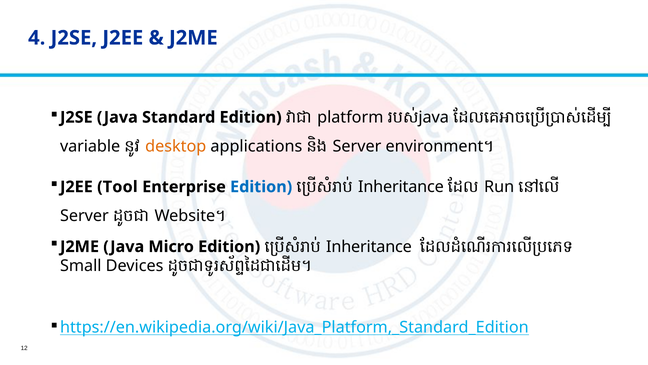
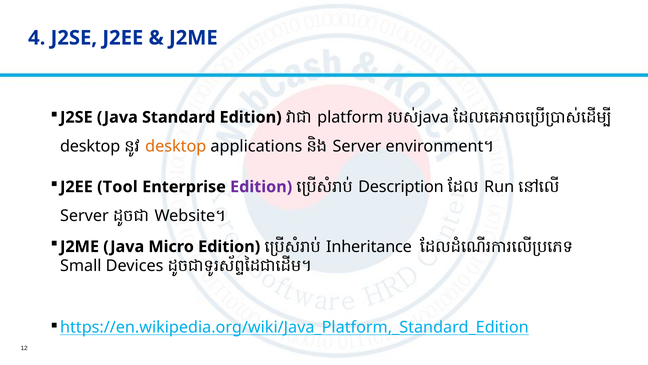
variable: variable -> desktop (90, 146)
Edition colour: blue -> purple (261, 187)
Inheritance: Inheritance -> Description (401, 187)
